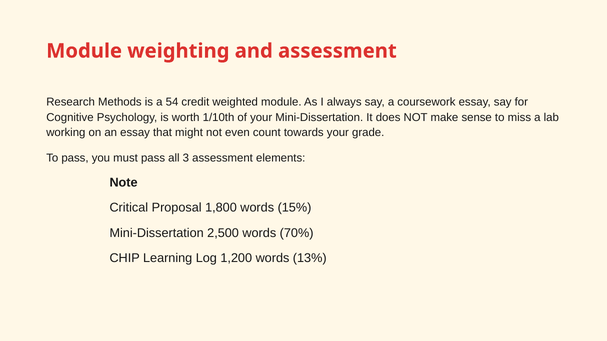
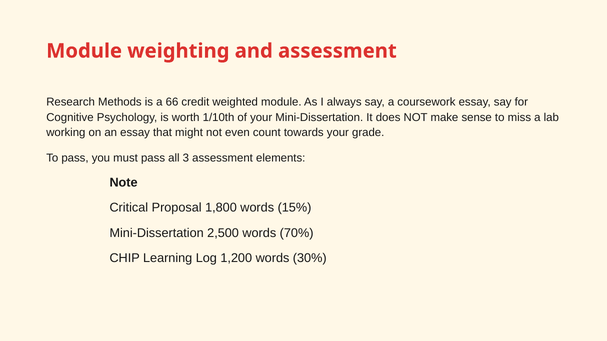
54: 54 -> 66 (172, 102)
13%: 13% -> 30% (310, 258)
